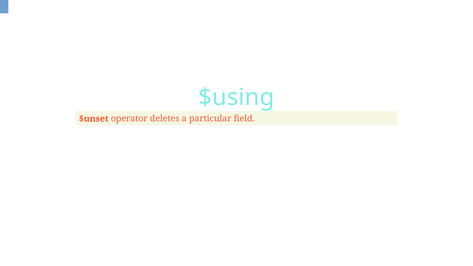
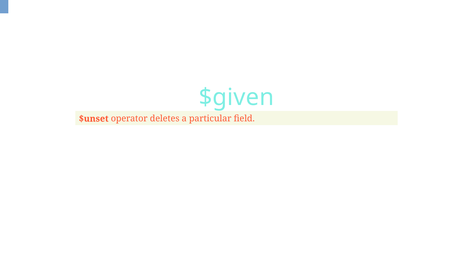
$using: $using -> $given (236, 97)
